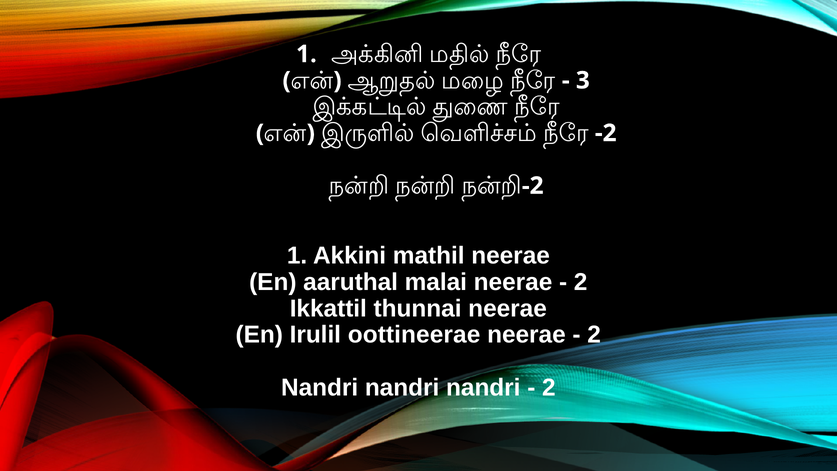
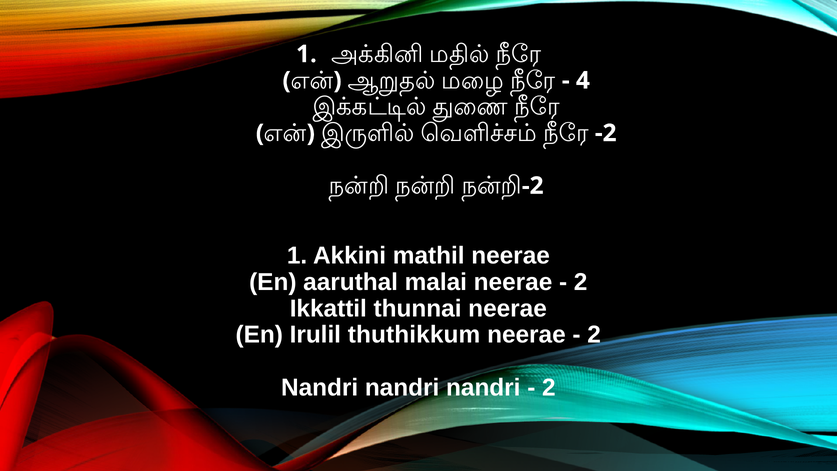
3: 3 -> 4 (583, 80)
oottineerae: oottineerae -> thuthikkum (414, 335)
